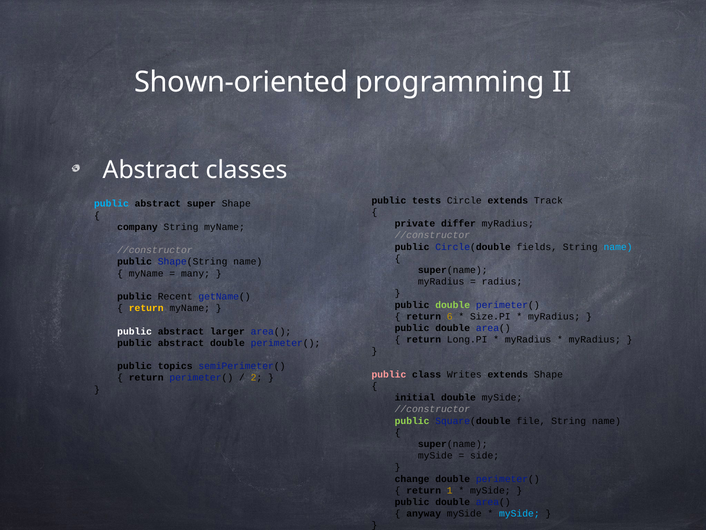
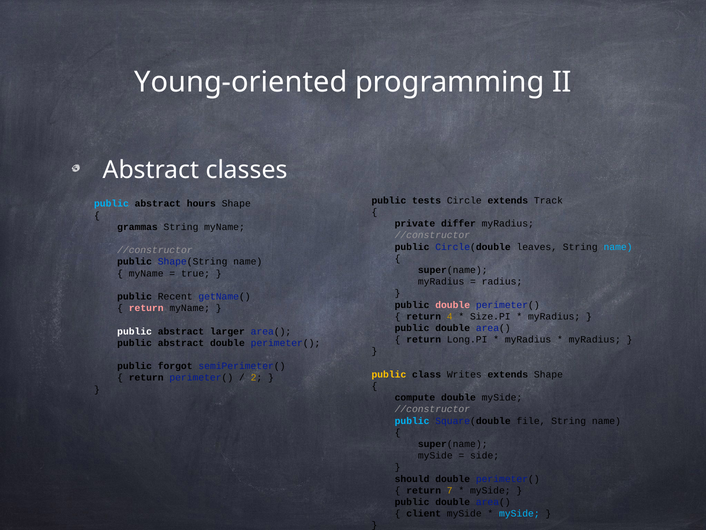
Shown-oriented: Shown-oriented -> Young-oriented (241, 82)
super: super -> hours (201, 204)
company: company -> grammas (137, 227)
fields: fields -> leaves (537, 247)
many: many -> true (196, 273)
double colour: light green -> pink (453, 305)
return colour: yellow -> pink (146, 308)
6: 6 -> 4 (450, 316)
topics: topics -> forgot (175, 366)
public colour: pink -> yellow (389, 374)
initial: initial -> compute (415, 397)
public colour: light green -> light blue (412, 421)
change: change -> should (412, 478)
1: 1 -> 7 (450, 490)
anyway: anyway -> client (424, 513)
